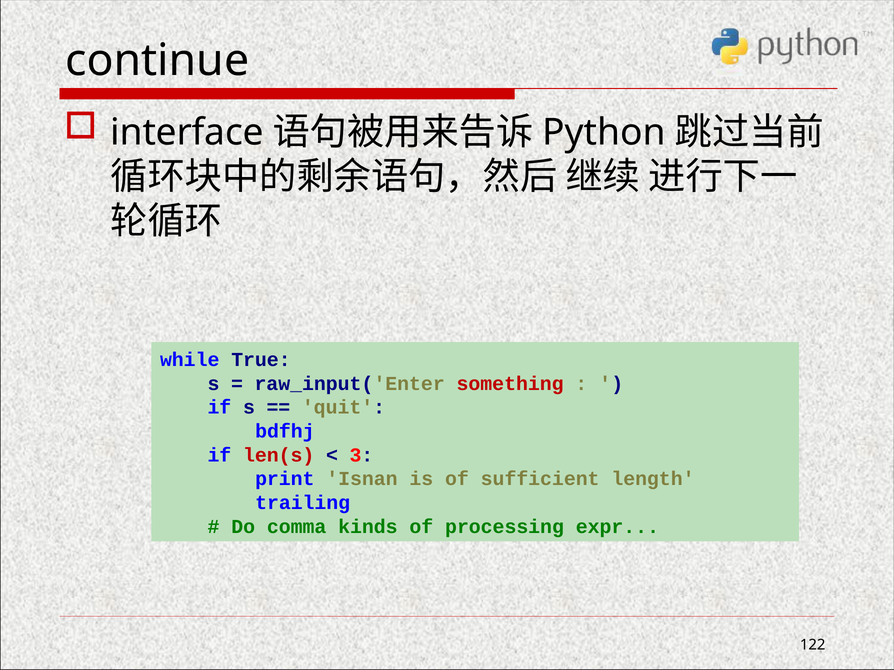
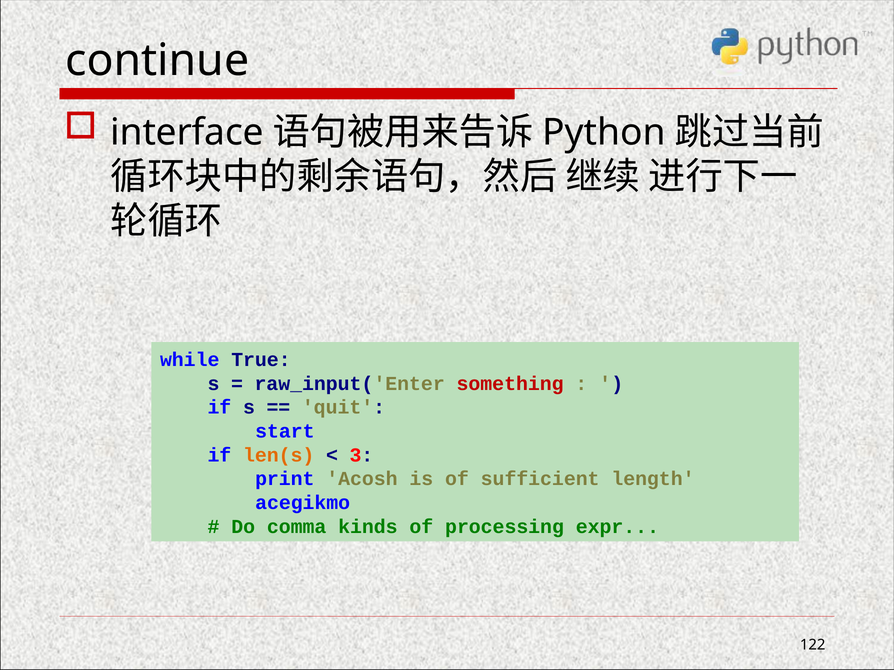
bdfhj: bdfhj -> start (285, 432)
len(s colour: red -> orange (279, 455)
Isnan: Isnan -> Acosh (362, 479)
trailing: trailing -> acegikmo (303, 503)
